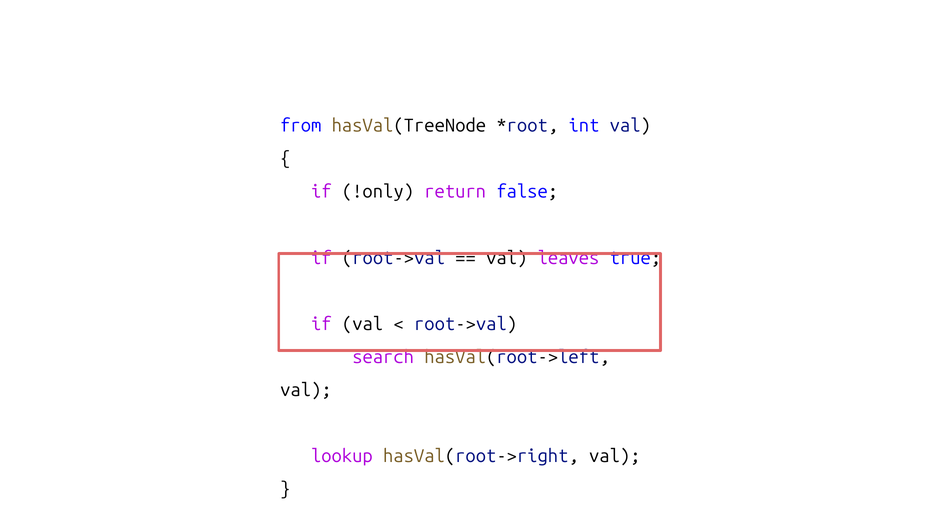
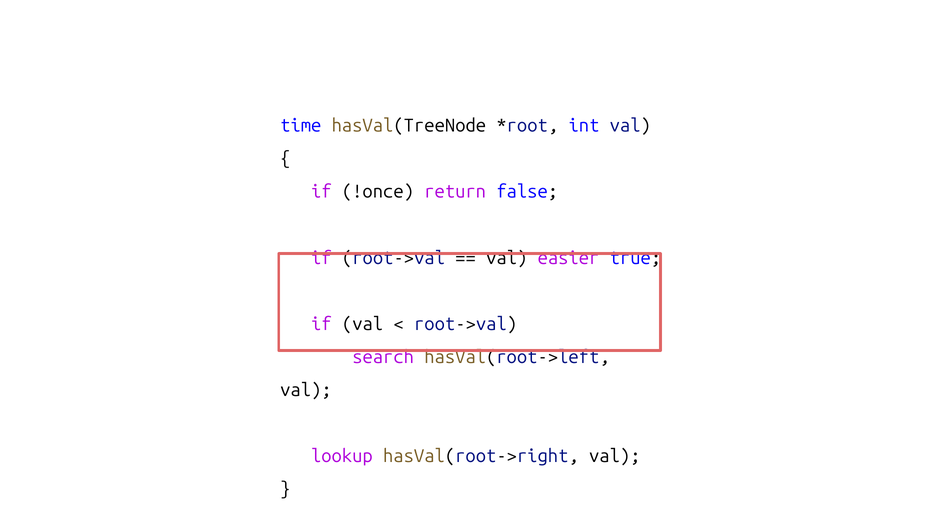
from: from -> time (301, 126)
!only: !only -> !once (378, 192)
leaves: leaves -> easier (568, 258)
